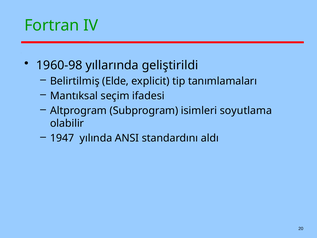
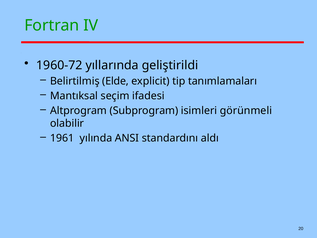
1960-98: 1960-98 -> 1960-72 (59, 65)
soyutlama: soyutlama -> görünmeli (246, 111)
1947: 1947 -> 1961 (62, 138)
